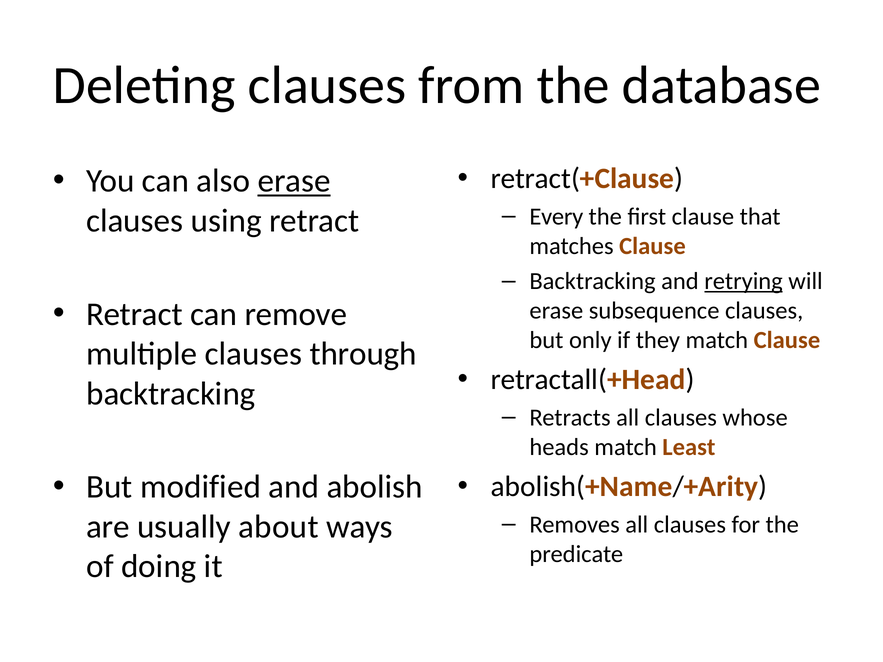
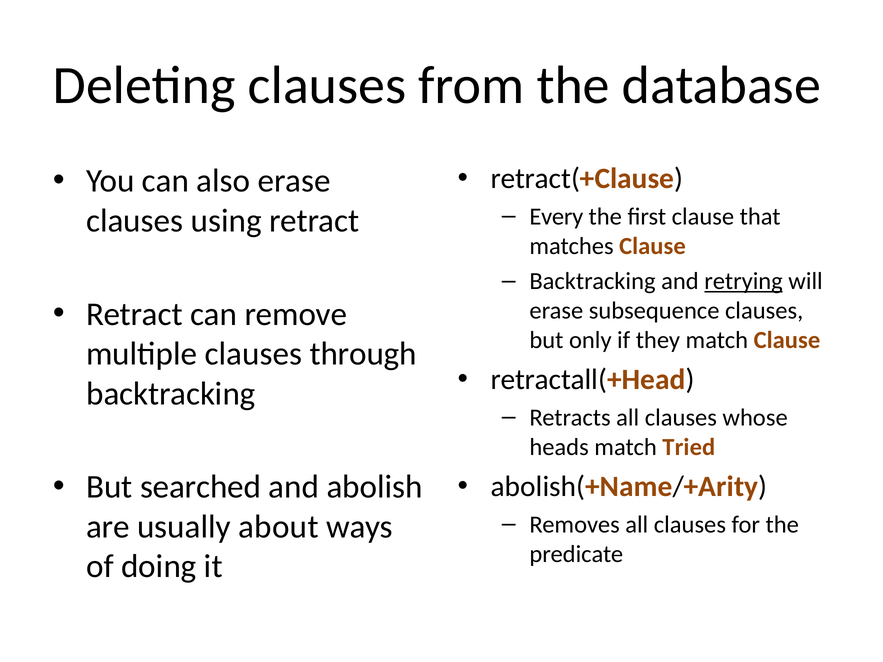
erase underline: present -> none (294, 181)
Least: Least -> Tried (689, 447)
modified: modified -> searched (201, 487)
